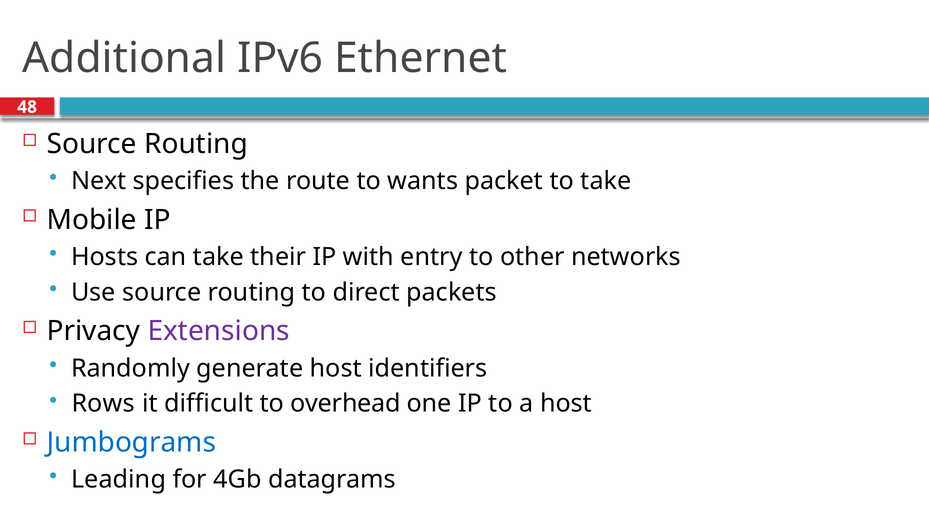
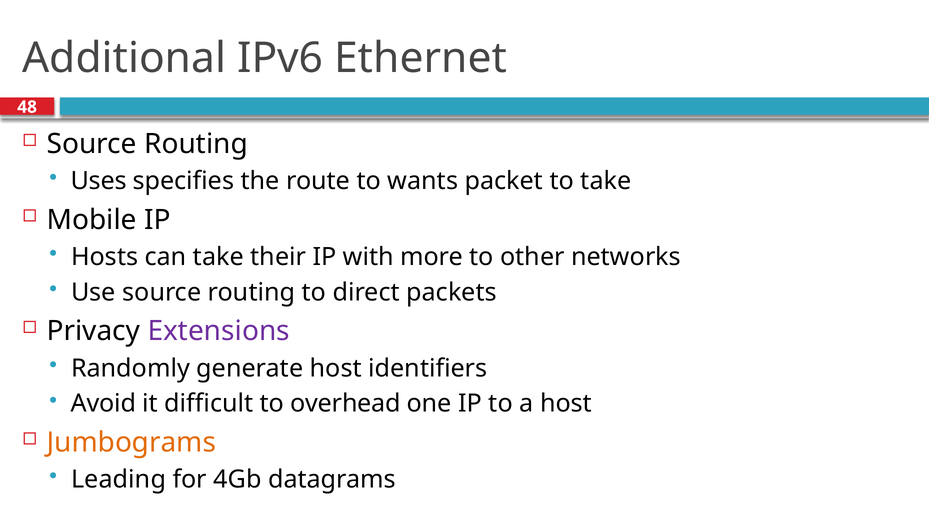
Next: Next -> Uses (99, 181)
entry: entry -> more (432, 257)
Rows: Rows -> Avoid (103, 404)
Jumbograms colour: blue -> orange (131, 443)
